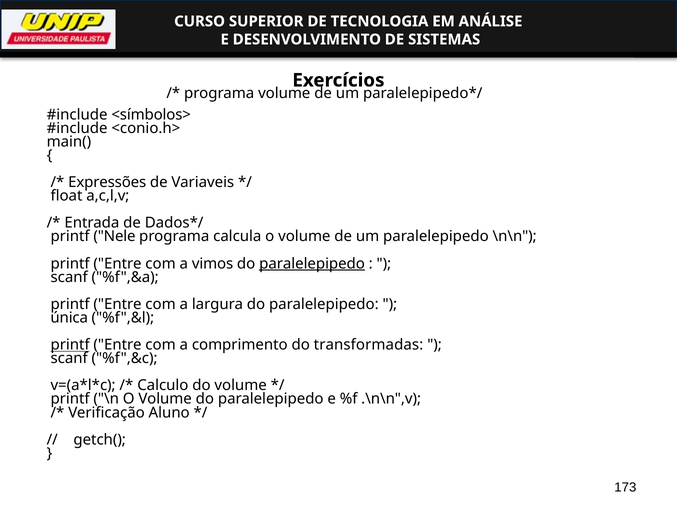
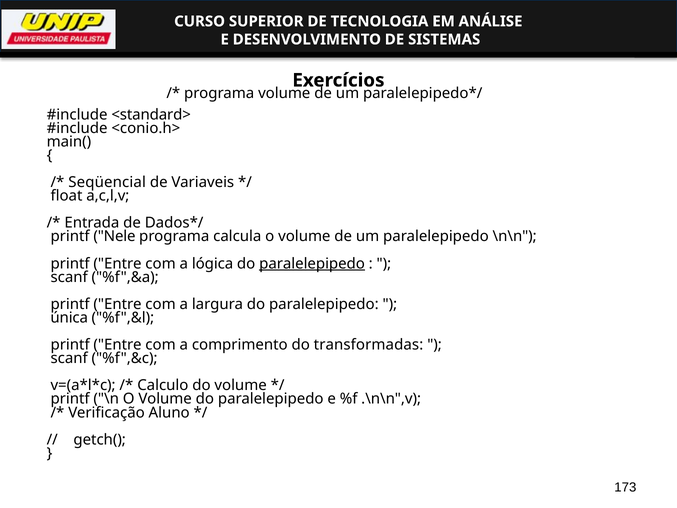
<símbolos>: <símbolos> -> <standard> (151, 115)
Expressões: Expressões -> Seqüencial (107, 182)
vimos: vimos -> lógica (213, 263)
printf underline: present -> none (70, 345)
